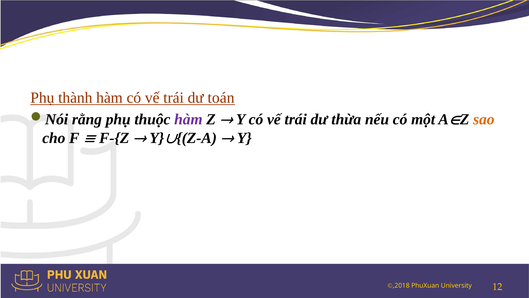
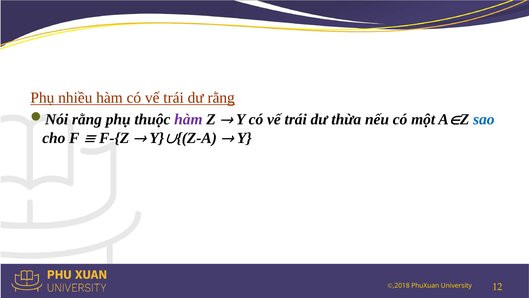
thành: thành -> nhiều (75, 98)
dư toán: toán -> rằng (221, 98)
sao colour: orange -> blue (484, 119)
